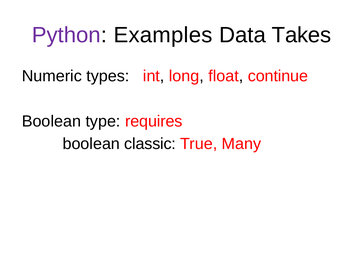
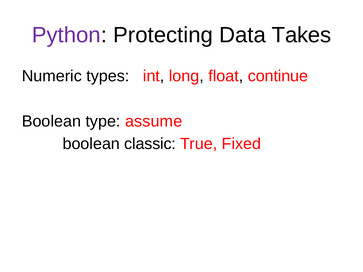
Examples: Examples -> Protecting (163, 35)
requires: requires -> assume (154, 121)
Many: Many -> Fixed (241, 144)
